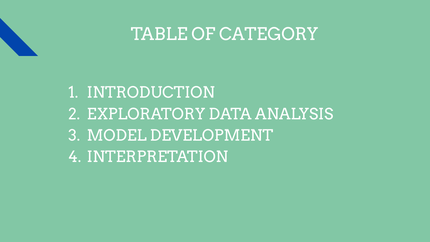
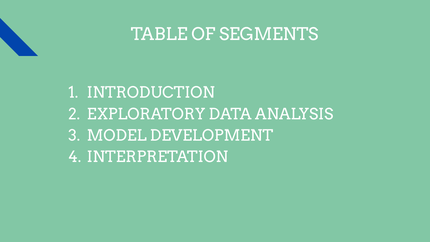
CATEGORY: CATEGORY -> SEGMENTS (269, 34)
